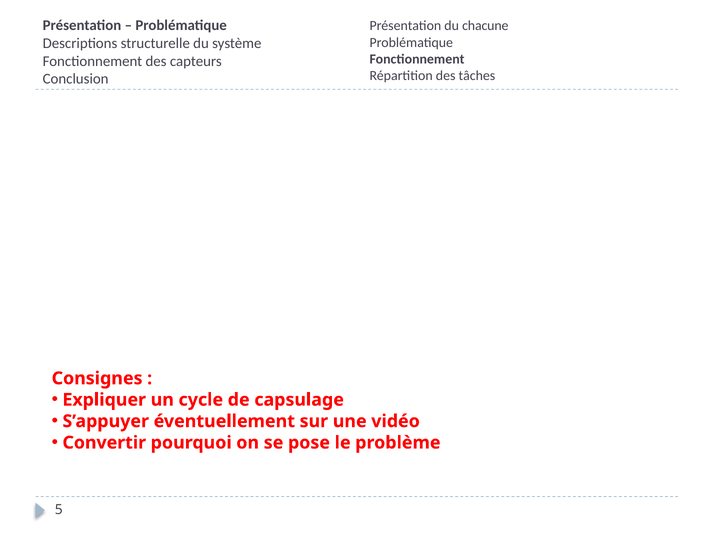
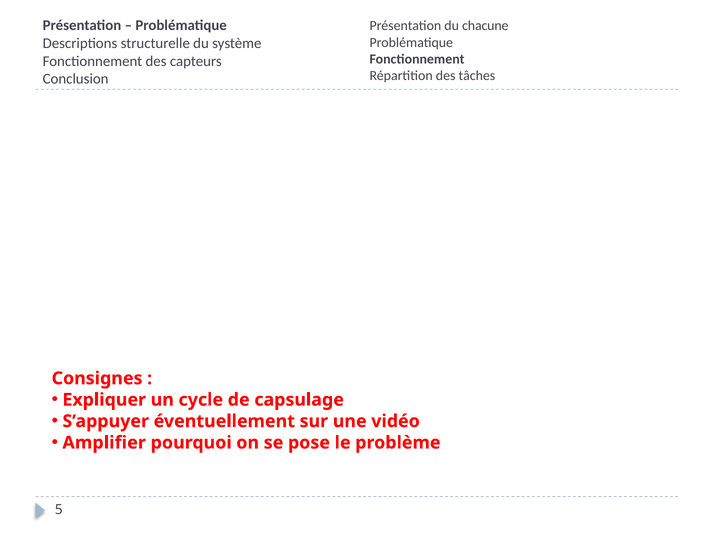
Convertir: Convertir -> Amplifier (104, 442)
